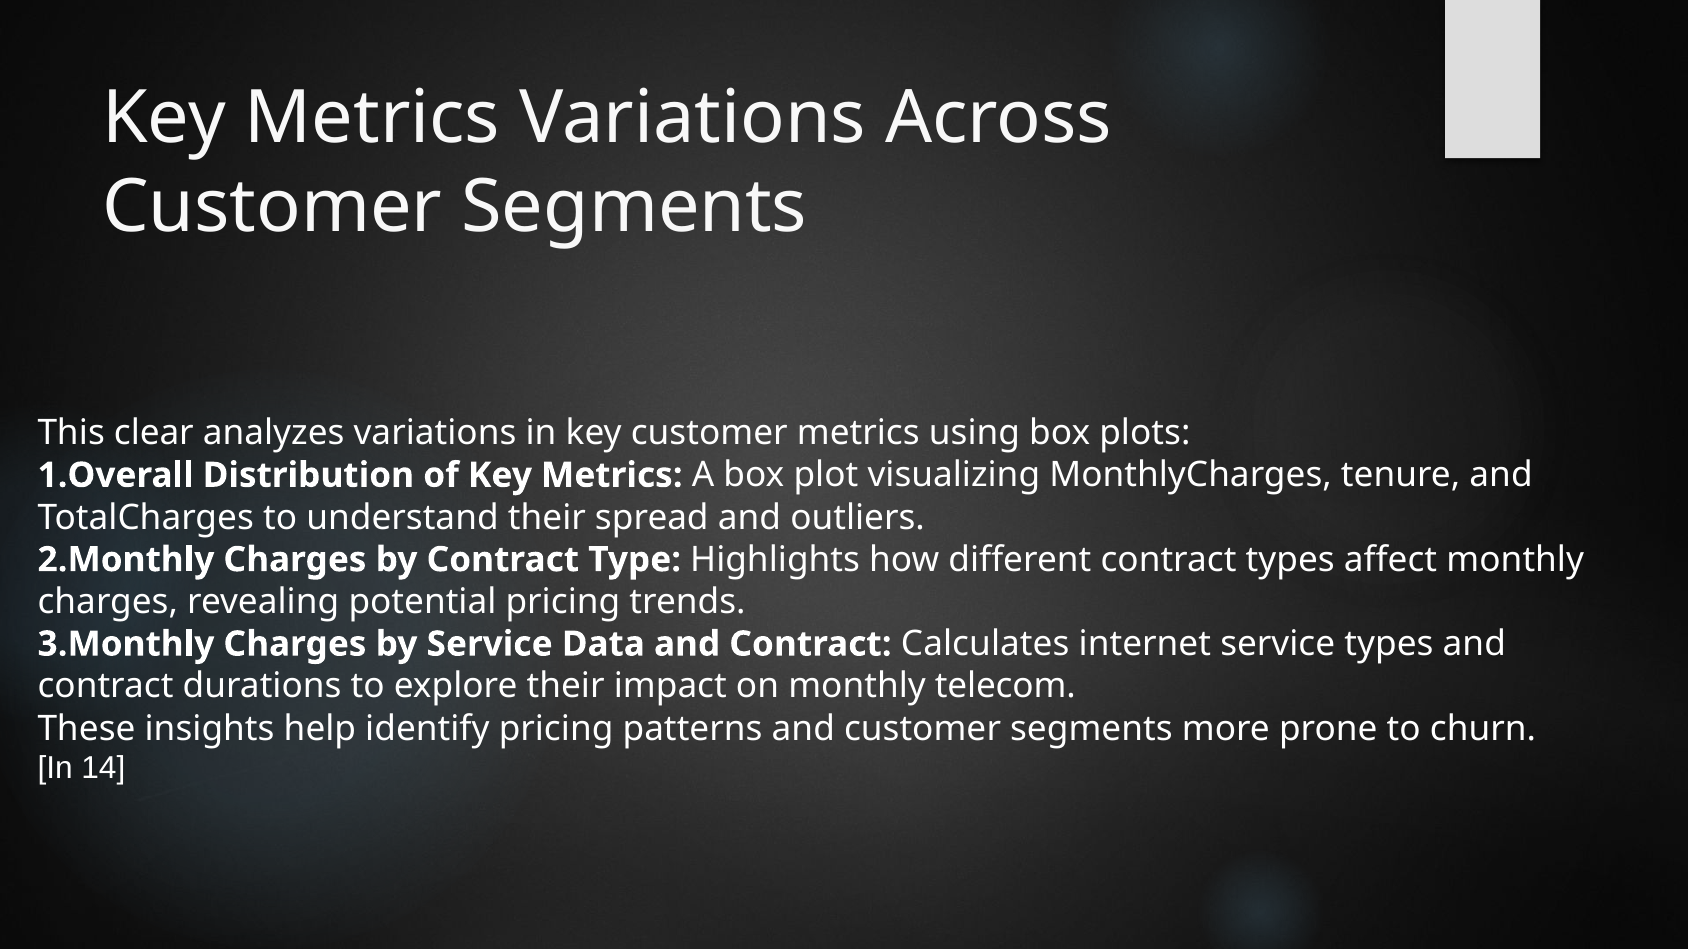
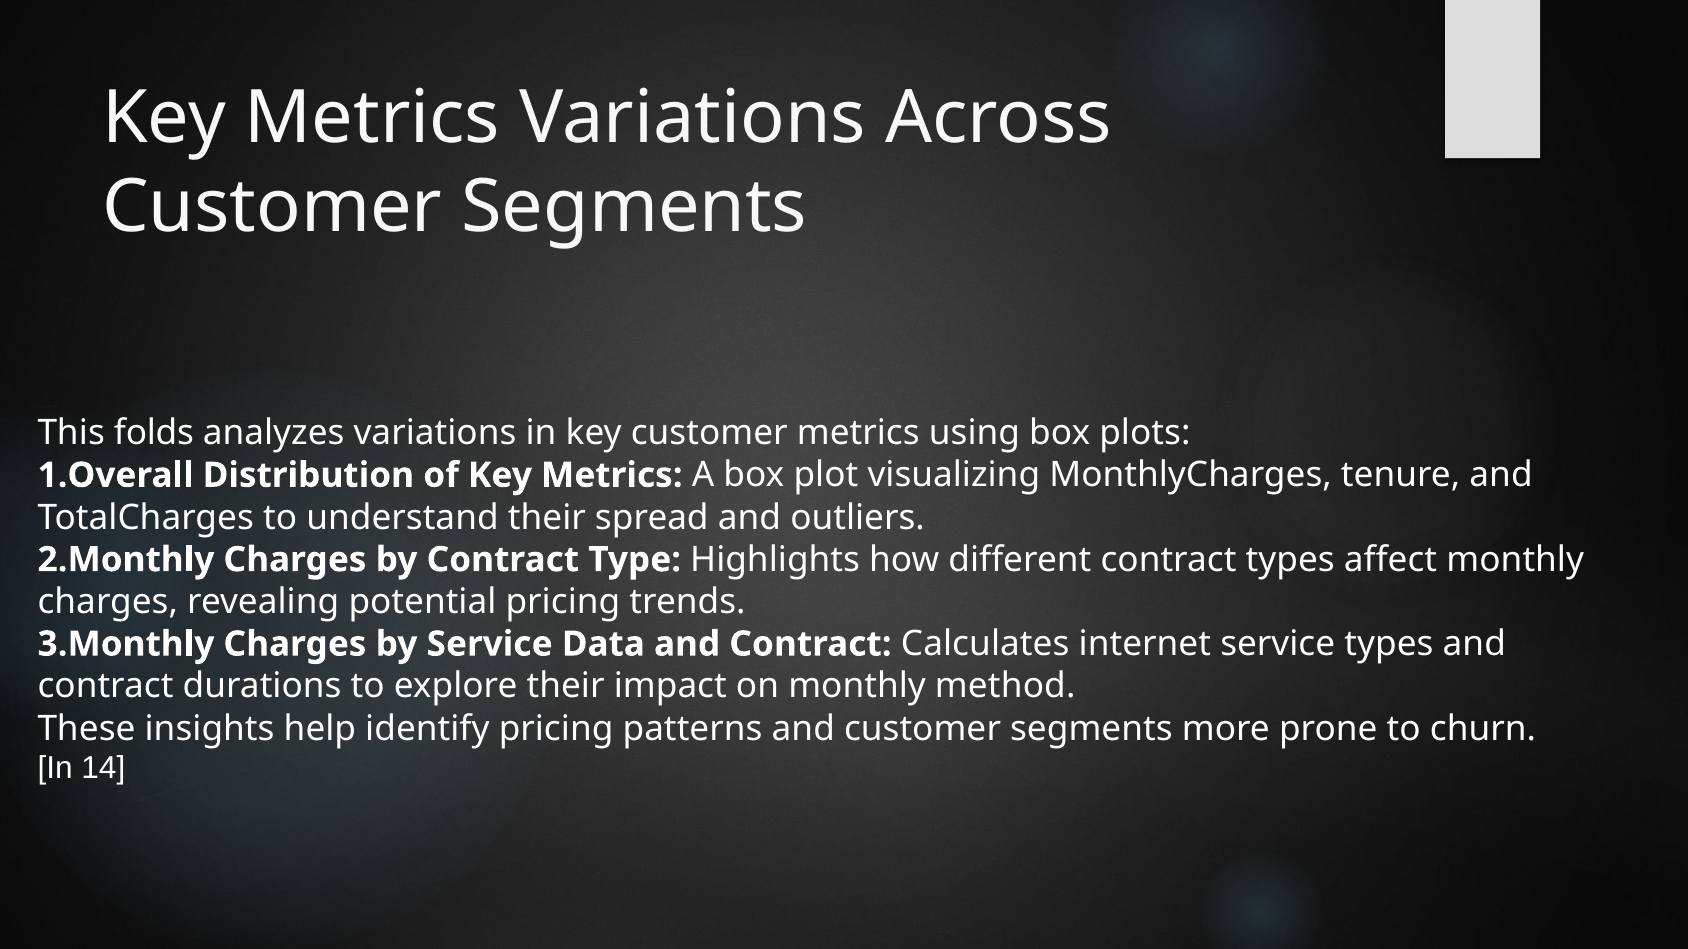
clear: clear -> folds (154, 433)
telecom: telecom -> method (1005, 687)
